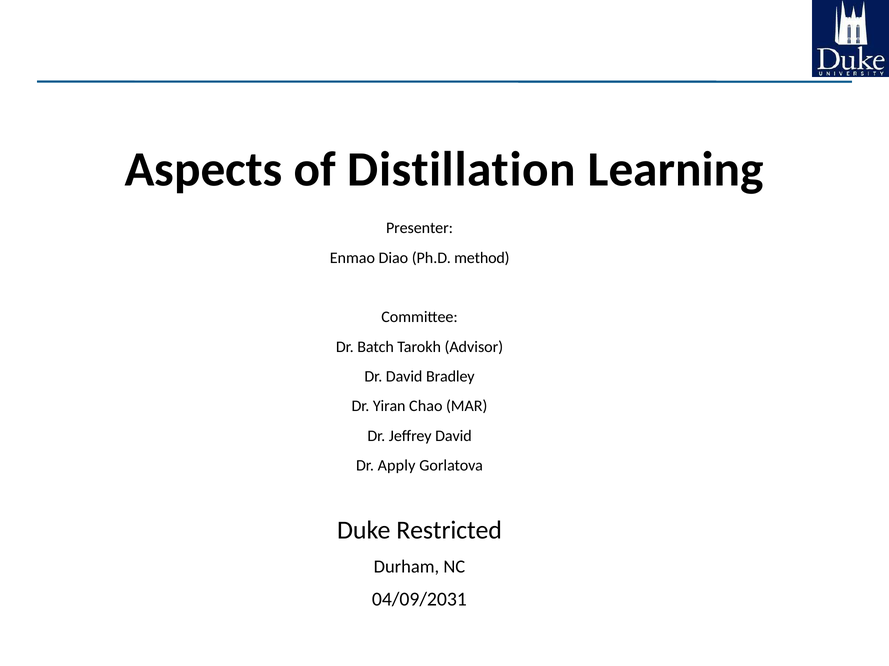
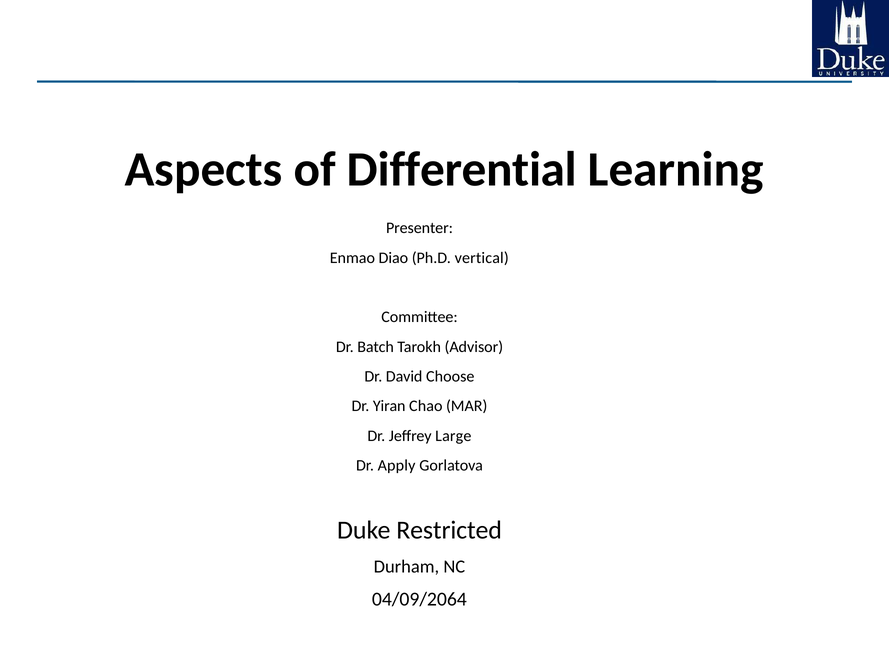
Distillation: Distillation -> Differential (462, 170)
method: method -> vertical (482, 258)
Bradley: Bradley -> Choose (450, 377)
Jeffrey David: David -> Large (453, 436)
04/09/2031: 04/09/2031 -> 04/09/2064 (419, 600)
